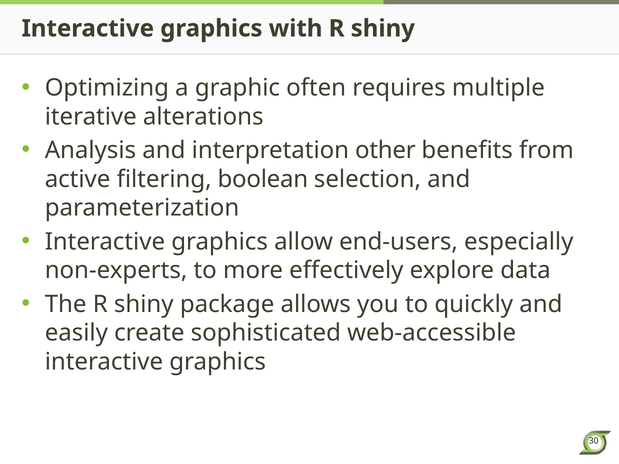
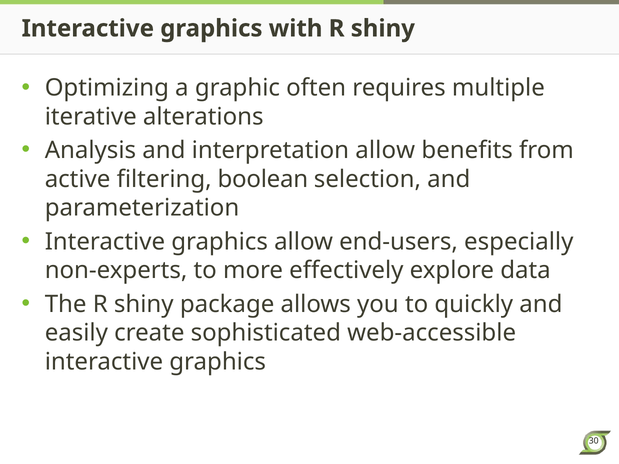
interpretation other: other -> allow (385, 150)
